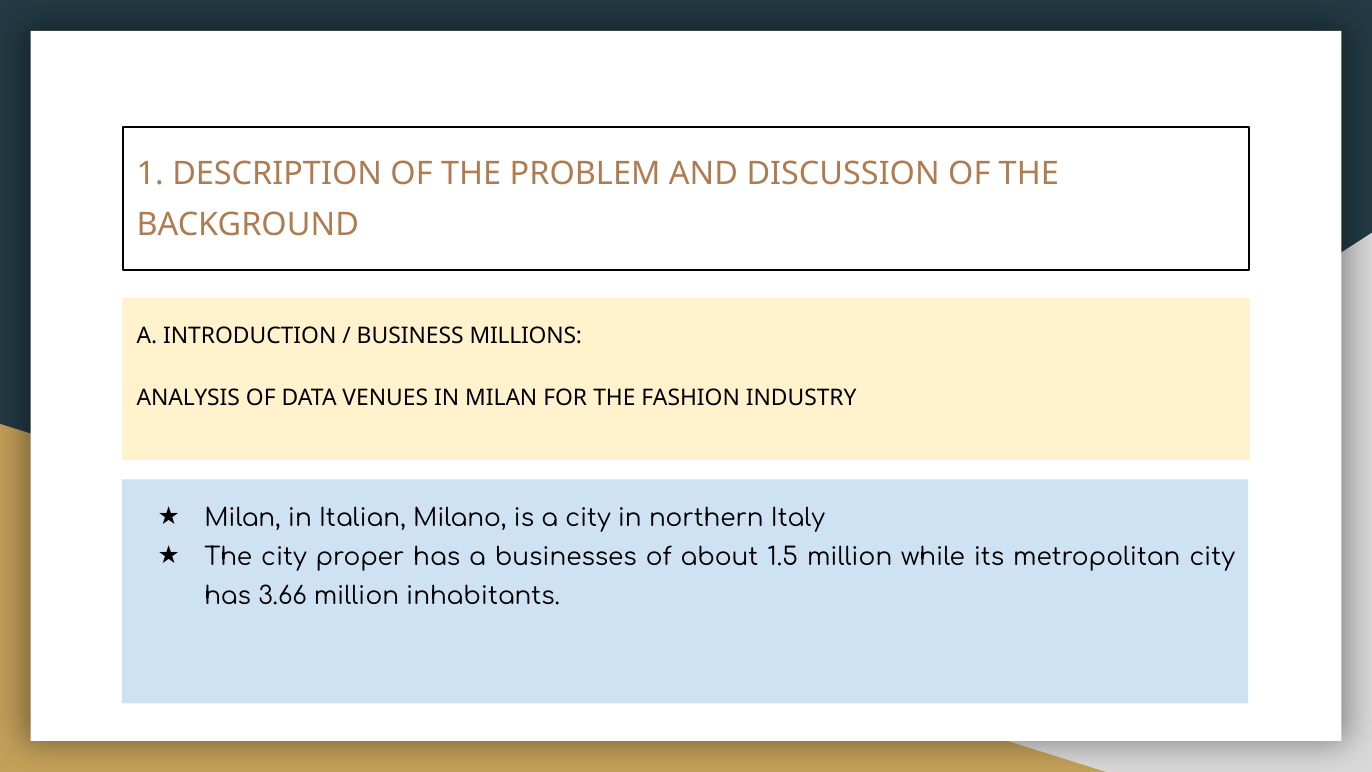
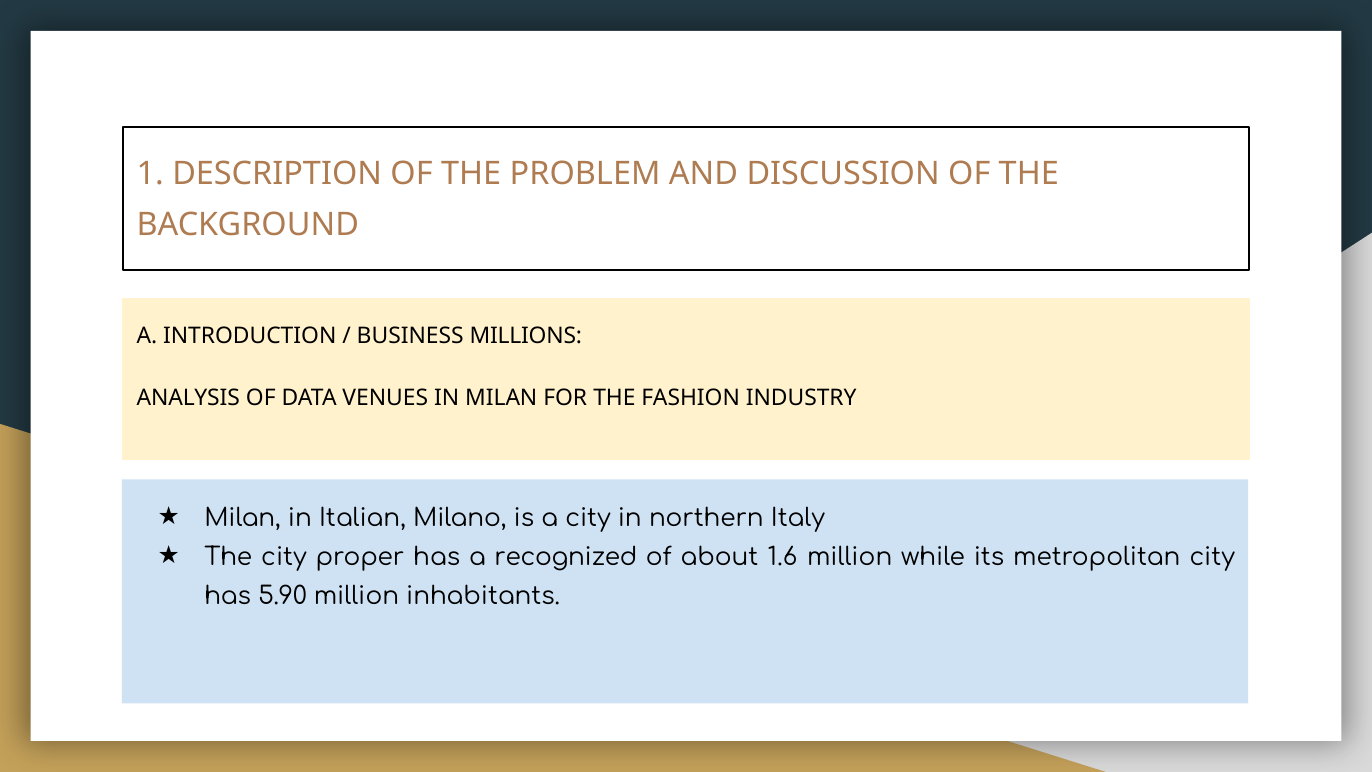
businesses: businesses -> recognized (566, 557)
1.5: 1.5 -> 1.6 (783, 557)
3.66: 3.66 -> 5.90 (283, 596)
